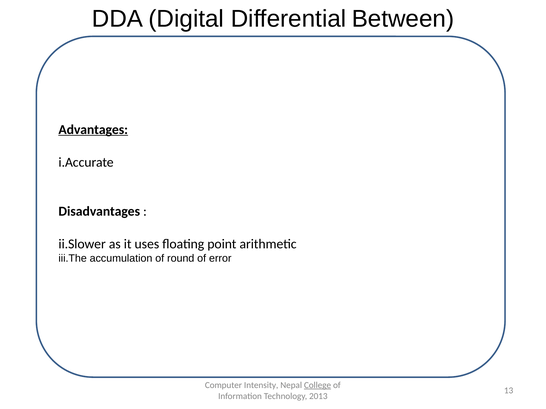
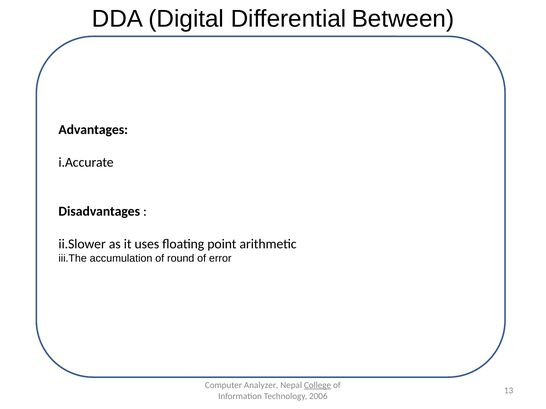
Advantages underline: present -> none (93, 130)
Intensity: Intensity -> Analyzer (261, 386)
2013: 2013 -> 2006 (318, 397)
